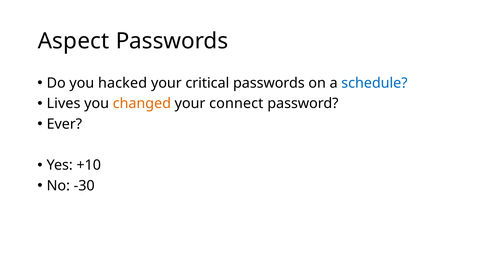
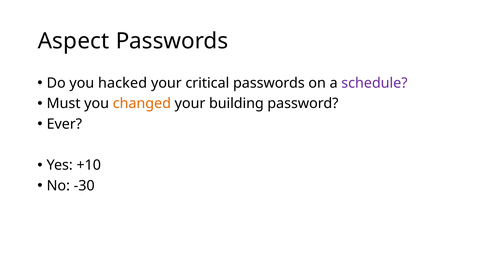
schedule colour: blue -> purple (374, 83)
Lives: Lives -> Must (64, 104)
connect: connect -> building (236, 104)
